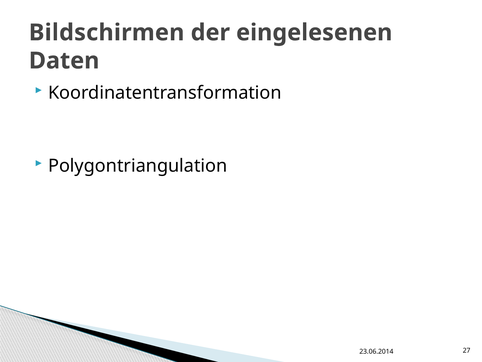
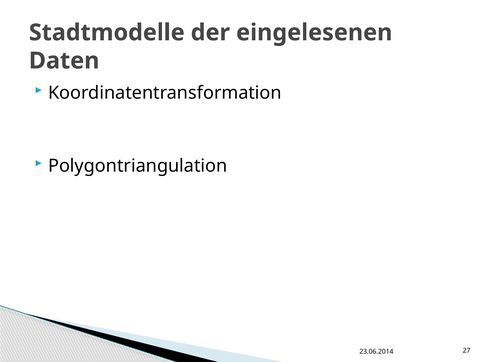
Bildschirmen: Bildschirmen -> Stadtmodelle (107, 33)
